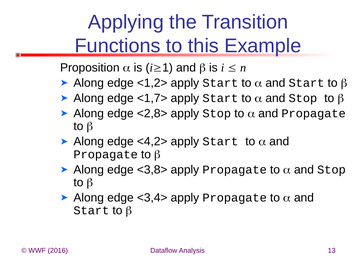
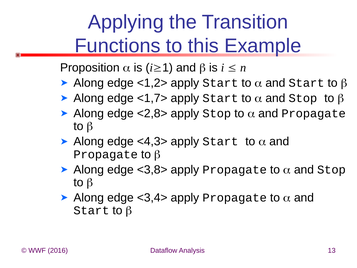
<4,2>: <4,2> -> <4,3> (152, 141)
